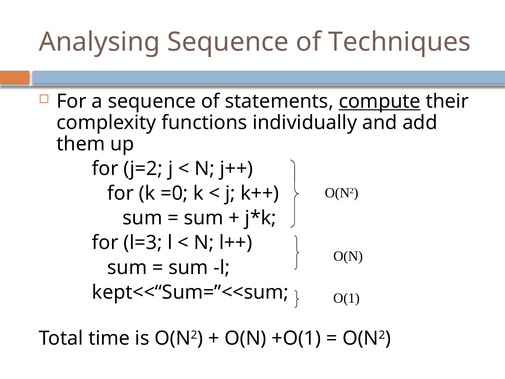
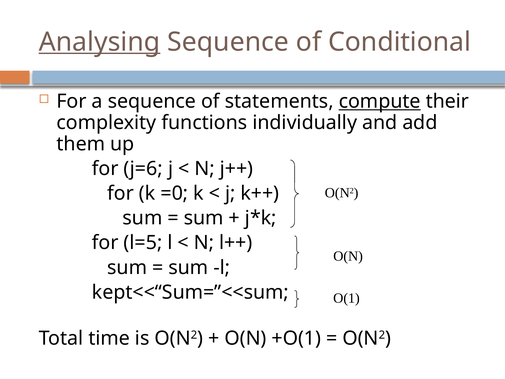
Analysing underline: none -> present (100, 42)
Techniques: Techniques -> Conditional (400, 42)
j=2: j=2 -> j=6 (143, 168)
l=3: l=3 -> l=5 (143, 243)
